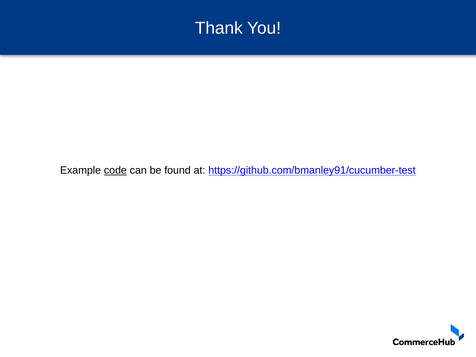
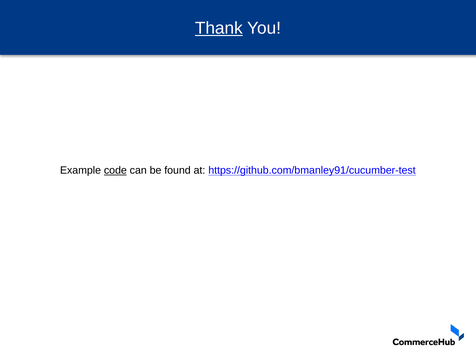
Thank underline: none -> present (219, 28)
